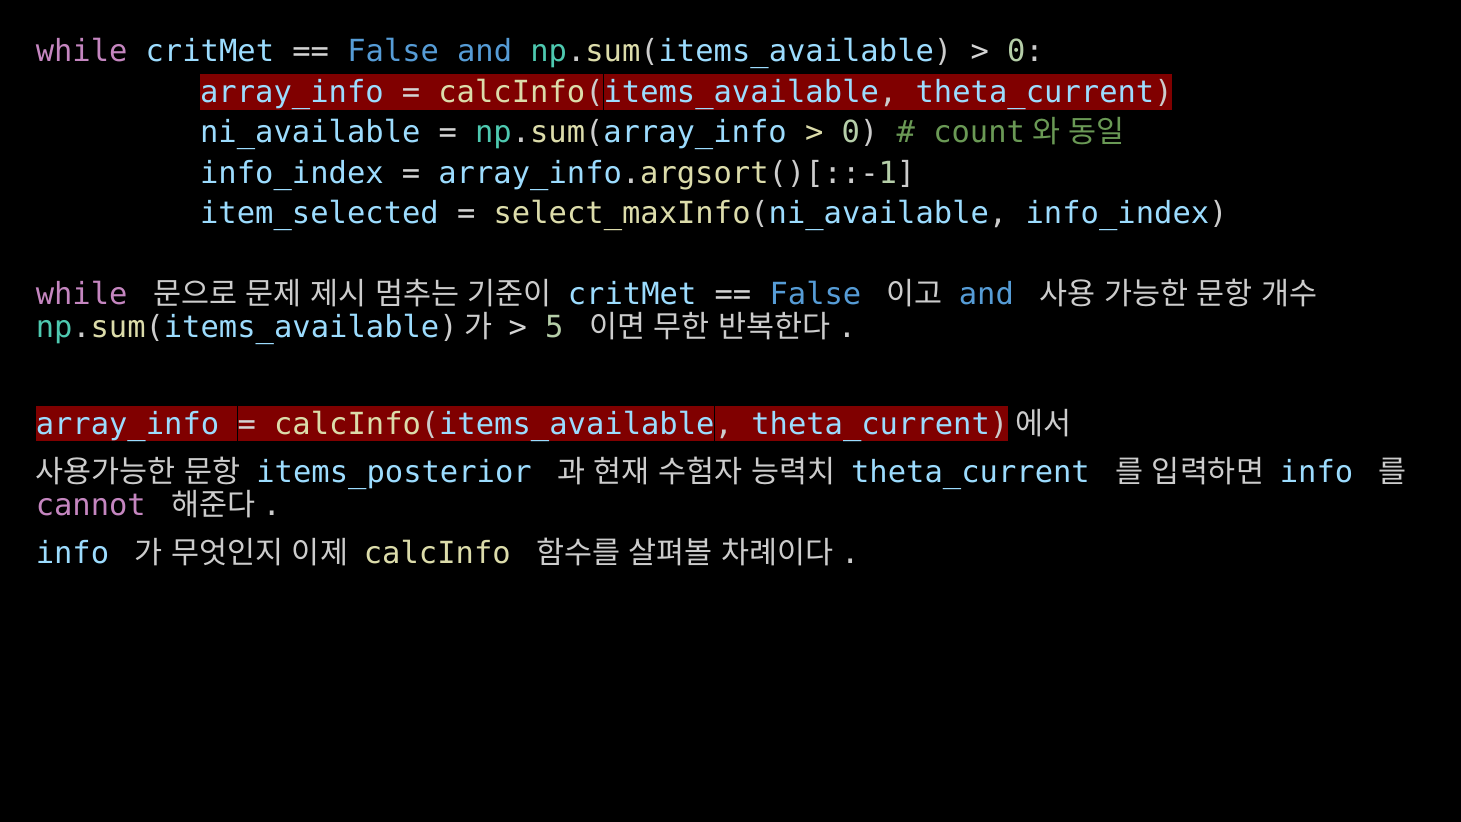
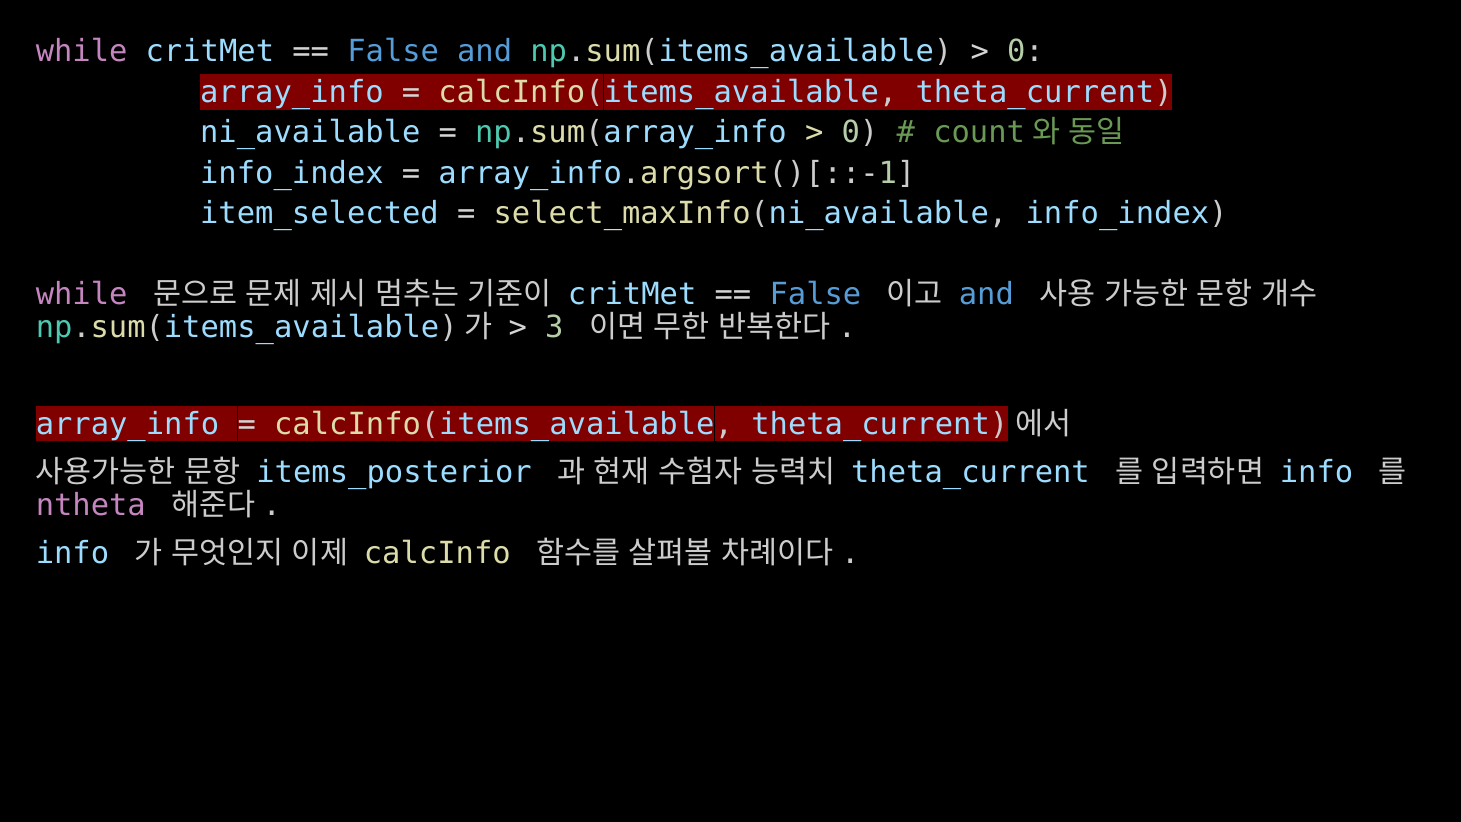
5: 5 -> 3 (554, 328)
cannot: cannot -> ntheta (91, 505)
